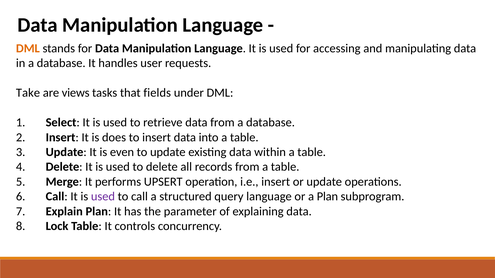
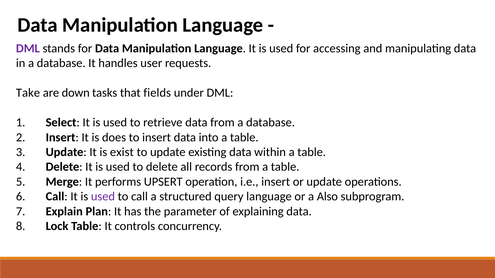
DML colour: orange -> purple (28, 48)
views: views -> down (76, 93)
even: even -> exist (122, 152)
a Plan: Plan -> Also (327, 197)
